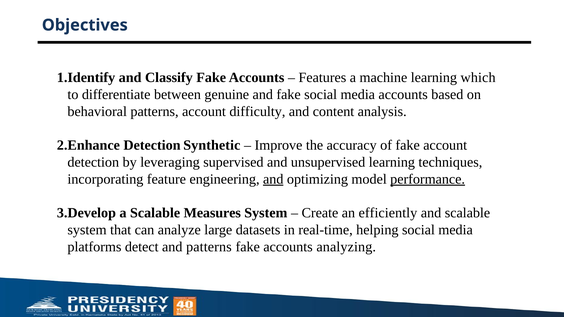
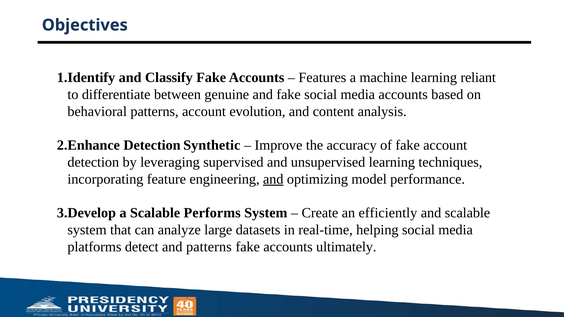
which: which -> reliant (478, 78)
difficulty: difficulty -> evolution (257, 112)
performance underline: present -> none (428, 179)
Measures: Measures -> Performs (212, 213)
analyzing: analyzing -> ultimately (346, 247)
